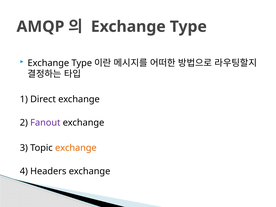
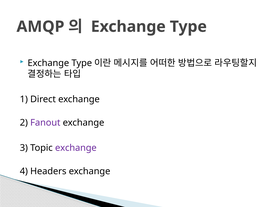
exchange colour: orange -> purple (76, 148)
